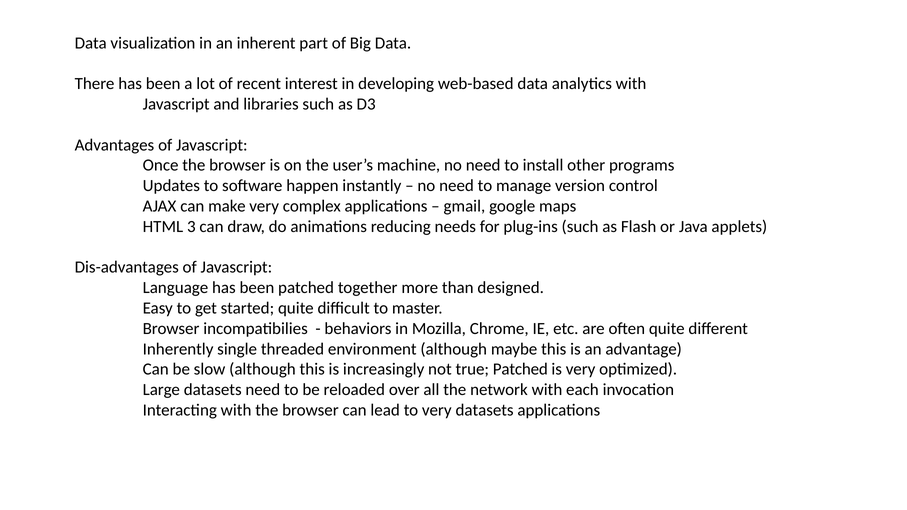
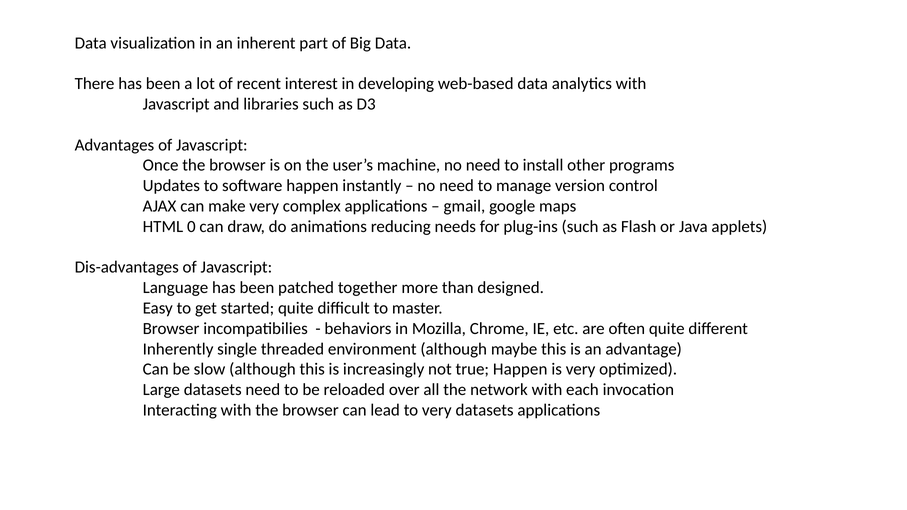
3: 3 -> 0 (191, 227)
true Patched: Patched -> Happen (520, 370)
